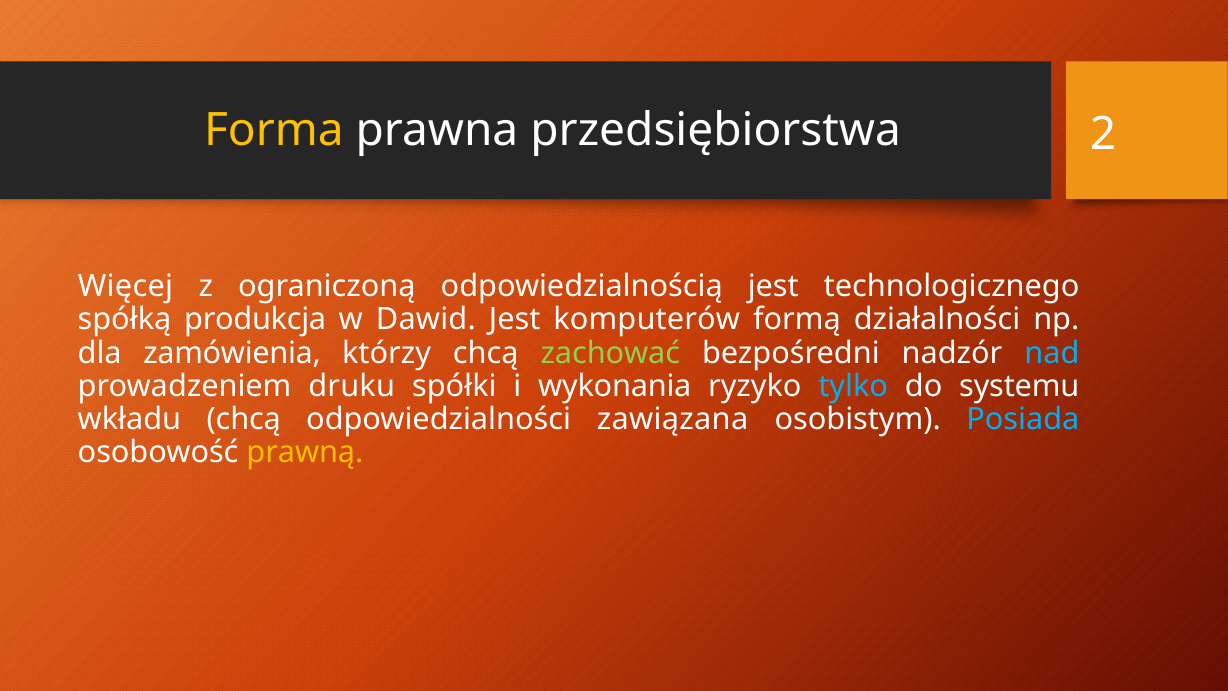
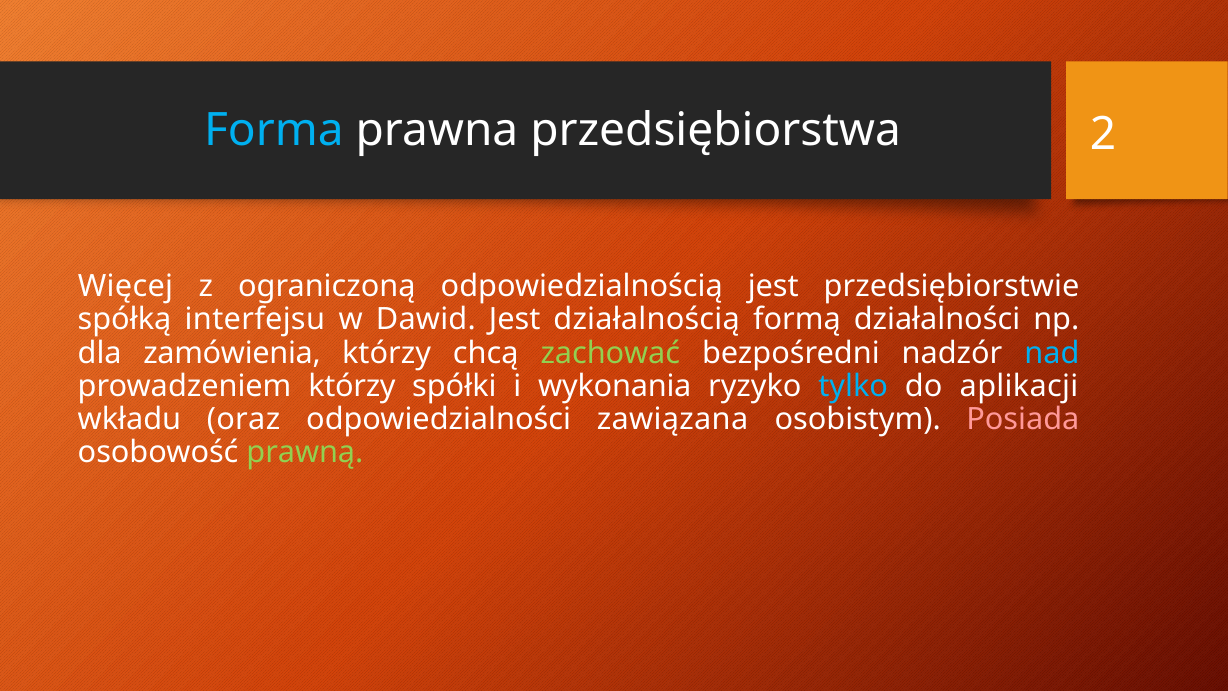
Forma colour: yellow -> light blue (274, 130)
technologicznego: technologicznego -> przedsiębiorstwie (952, 287)
produkcja: produkcja -> interfejsu (255, 320)
komputerów: komputerów -> działalnością (647, 320)
prowadzeniem druku: druku -> którzy (352, 386)
systemu: systemu -> aplikacji (1019, 386)
wkładu chcą: chcą -> oraz (244, 419)
Posiada colour: light blue -> pink (1023, 419)
prawną colour: yellow -> light green (305, 452)
